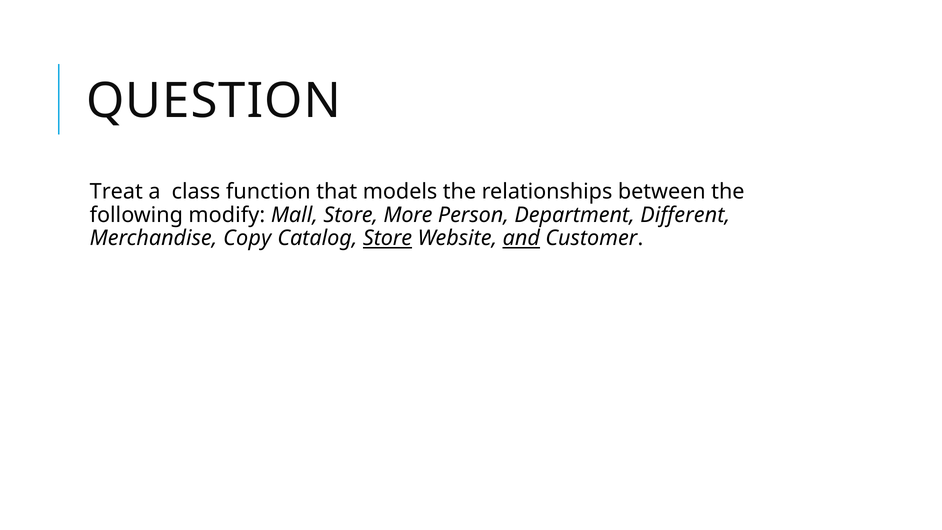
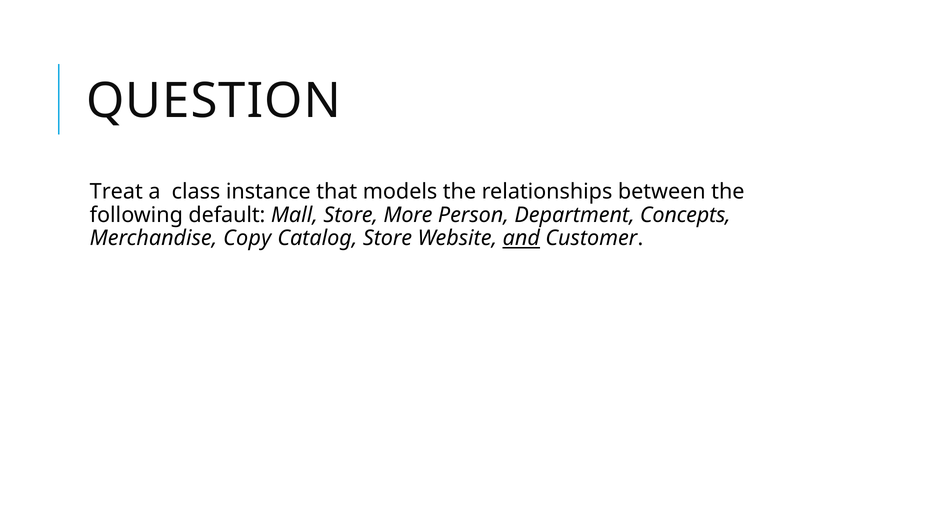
function: function -> instance (268, 192)
modify: modify -> default (227, 215)
Different: Different -> Concepts (685, 215)
Store underline: present -> none (388, 238)
